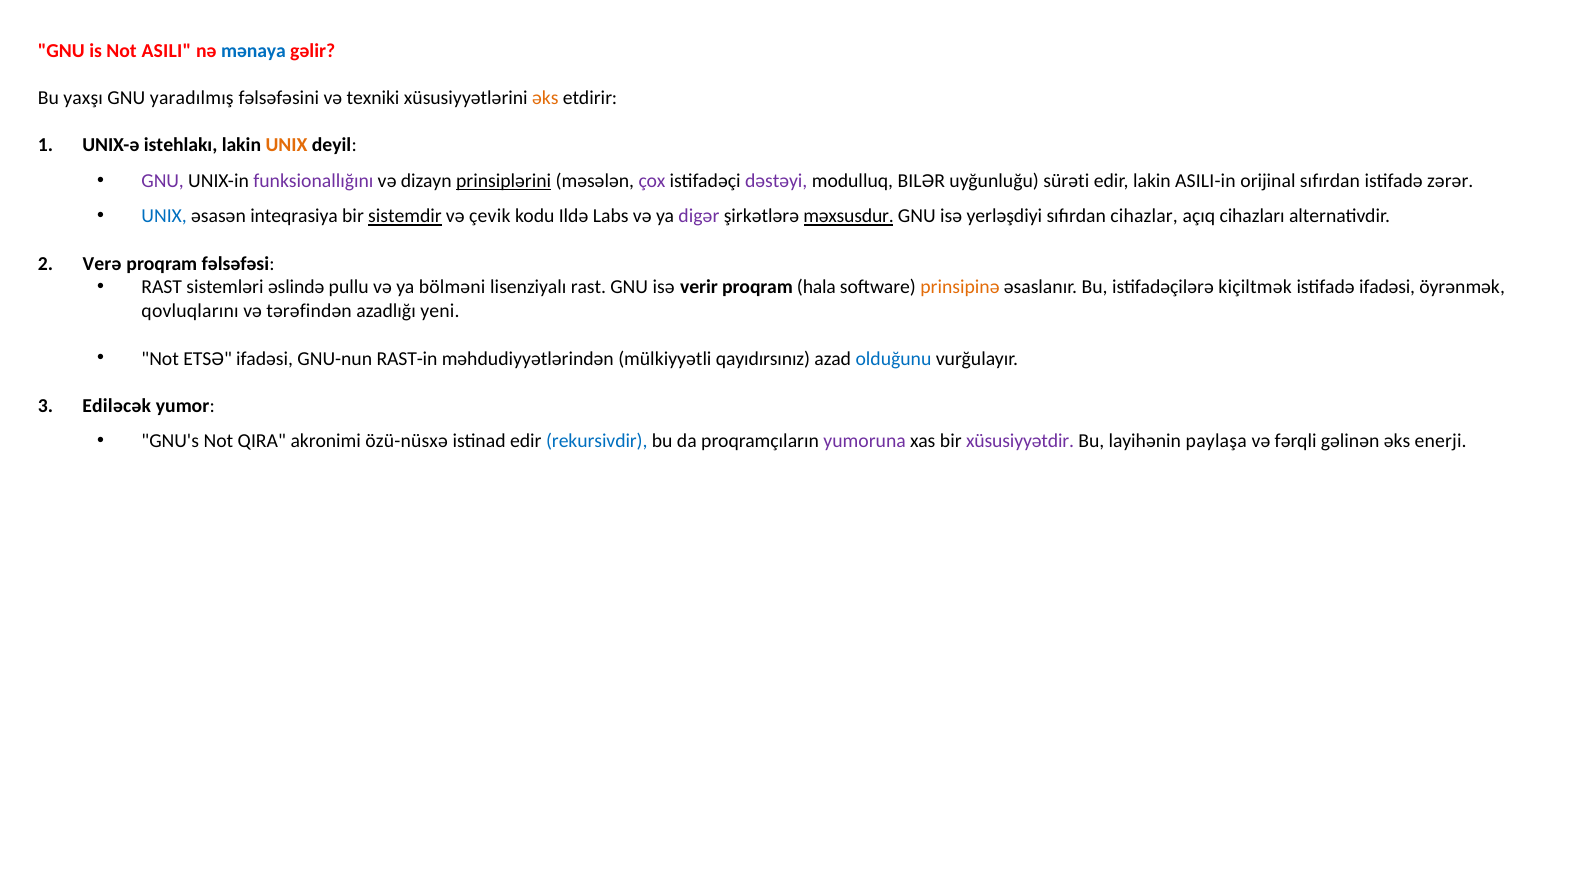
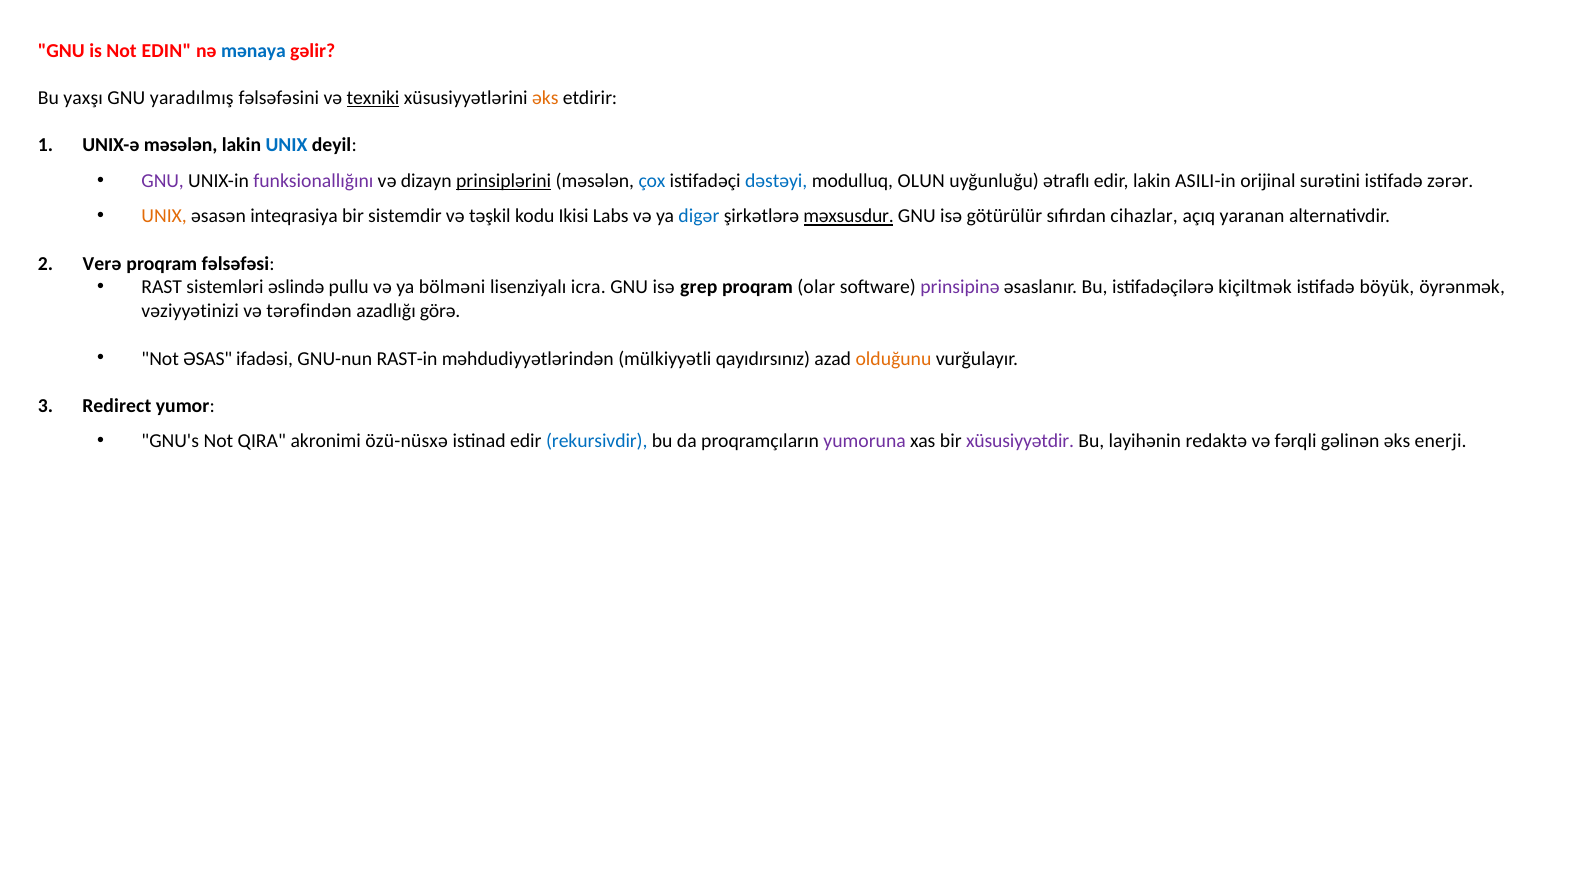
ASILI: ASILI -> EDIN (166, 51)
texniki underline: none -> present (373, 98)
UNIX-ə istehlakı: istehlakı -> məsələn (181, 145)
UNIX colour: orange -> blue (287, 145)
çox colour: purple -> blue (652, 181)
dəstəyi colour: purple -> blue (776, 181)
BILƏR: BILƏR -> OLUN (921, 181)
sürəti: sürəti -> ətraflı (1066, 181)
orijinal sıfırdan: sıfırdan -> surətini (1330, 181)
UNIX colour: blue -> orange (164, 216)
sistemdir underline: present -> none (405, 216)
çevik: çevik -> təşkil (490, 216)
Ildə: Ildə -> Ikisi (574, 216)
digər colour: purple -> blue (699, 216)
yerləşdiyi: yerləşdiyi -> götürülür (1004, 216)
cihazları: cihazları -> yaranan (1252, 216)
lisenziyalı rast: rast -> icra (588, 287)
verir: verir -> grep (699, 287)
hala: hala -> olar (816, 287)
prinsipinə colour: orange -> purple (960, 287)
istifadə ifadəsi: ifadəsi -> böyük (1387, 287)
qovluqlarını: qovluqlarını -> vəziyyətinizi (190, 311)
yeni: yeni -> görə (440, 311)
ETSƏ: ETSƏ -> ƏSAS (208, 358)
olduğunu colour: blue -> orange (893, 358)
Ediləcək: Ediləcək -> Redirect (117, 406)
paylaşa: paylaşa -> redaktə (1216, 441)
